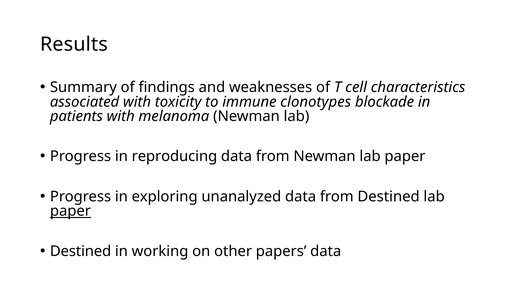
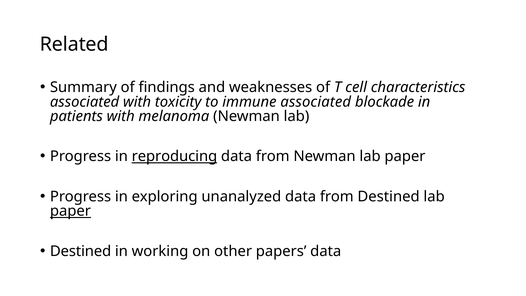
Results: Results -> Related (74, 44)
immune clonotypes: clonotypes -> associated (316, 102)
reproducing underline: none -> present (174, 156)
